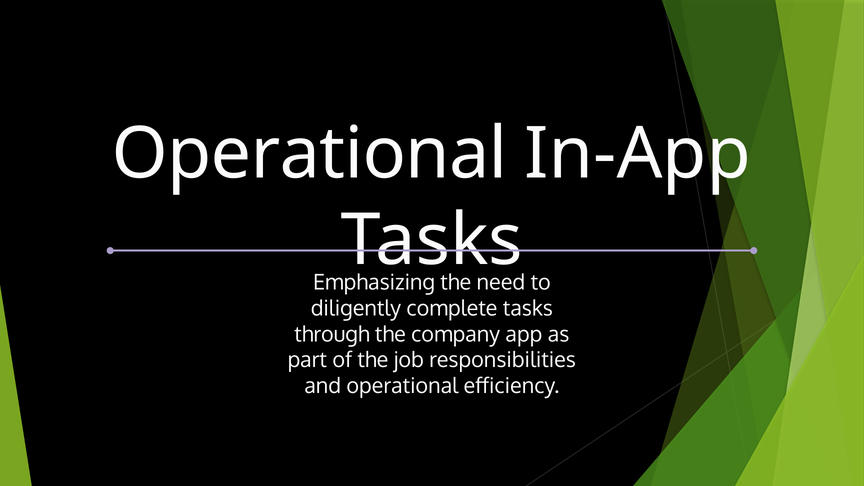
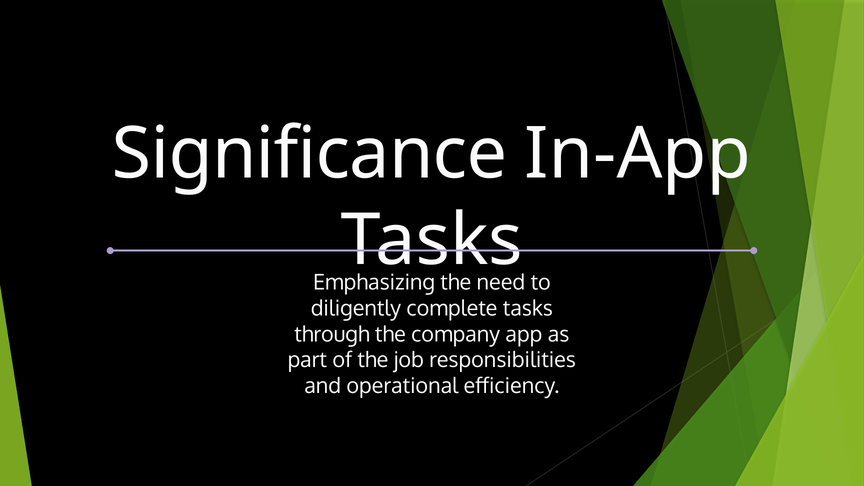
Operational: Operational -> Significance (310, 154)
